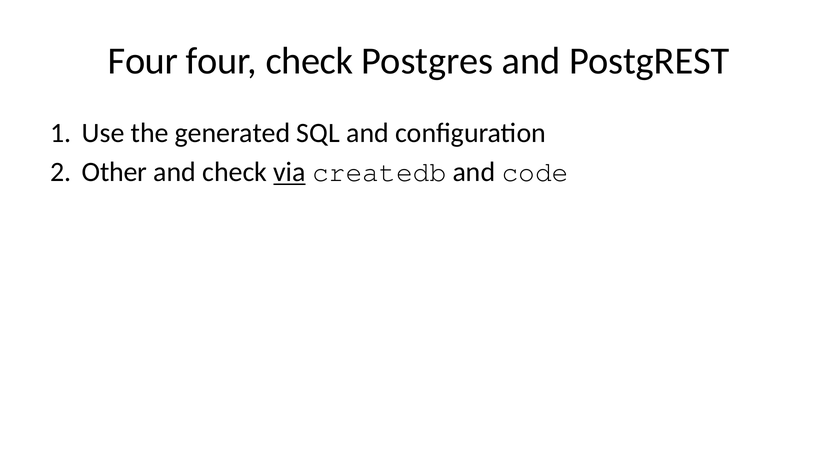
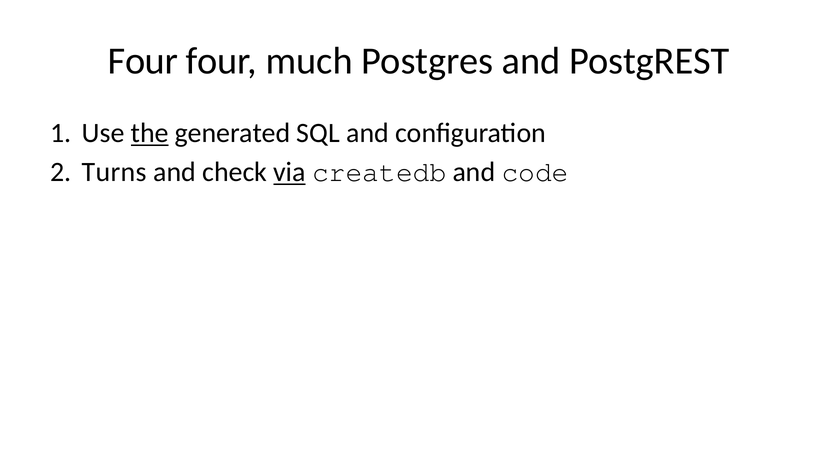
four check: check -> much (309, 61)
the underline: none -> present (150, 133)
Other: Other -> Turns (114, 172)
